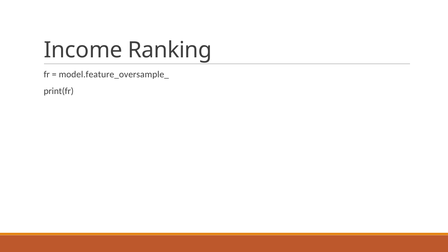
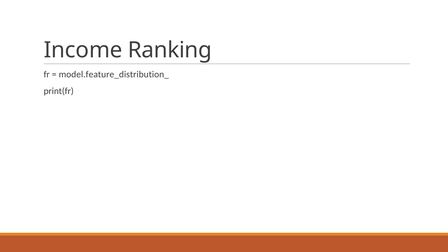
model.feature_oversample_: model.feature_oversample_ -> model.feature_distribution_ (114, 74)
